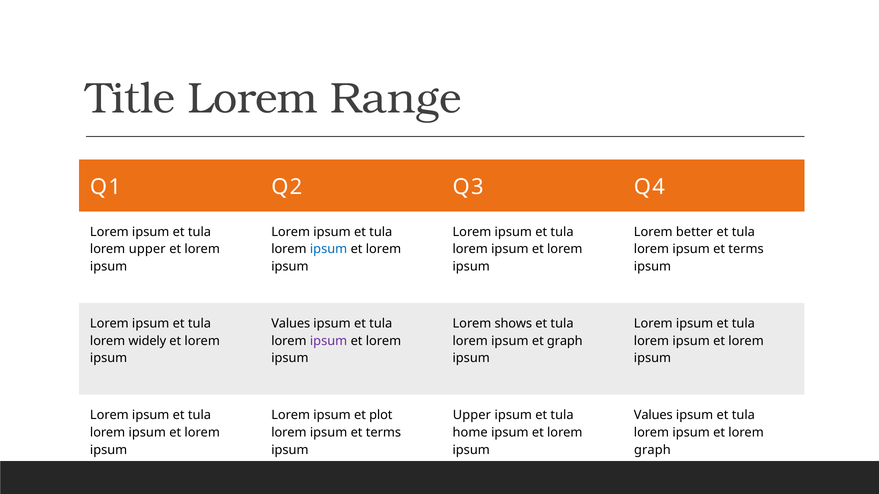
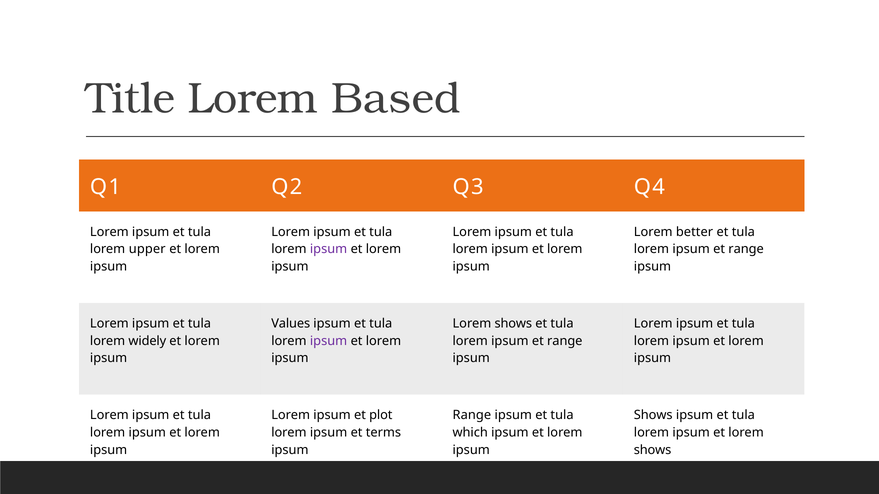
Range: Range -> Based (396, 98)
ipsum colour: blue -> purple (329, 249)
terms: terms -> range (746, 249)
graph: graph -> range (565, 341)
Upper: Upper -> Range (472, 415)
Values: Values -> Shows (653, 415)
home: home -> which (470, 433)
graph: graph -> shows (653, 450)
